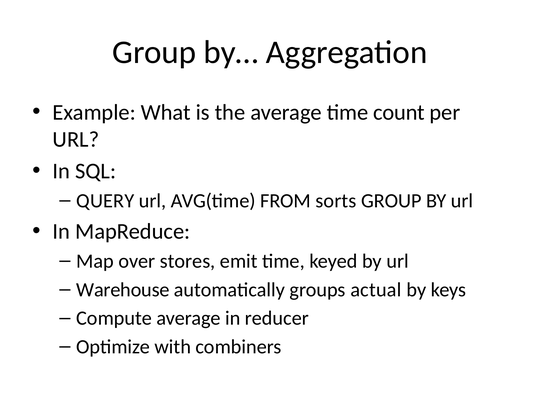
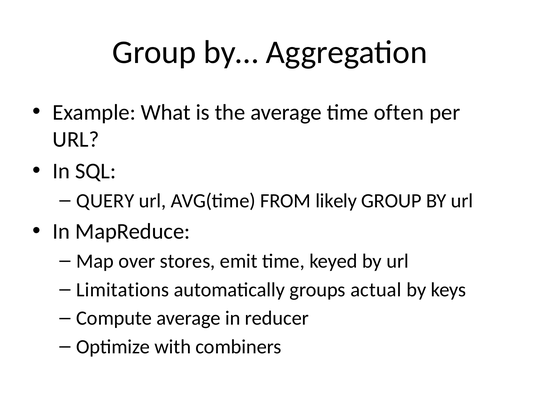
count: count -> often (399, 112)
sorts: sorts -> likely (336, 201)
Warehouse: Warehouse -> Limitations (123, 290)
